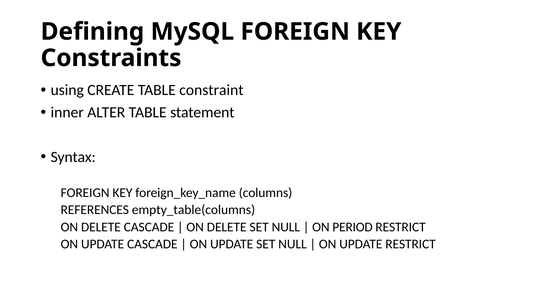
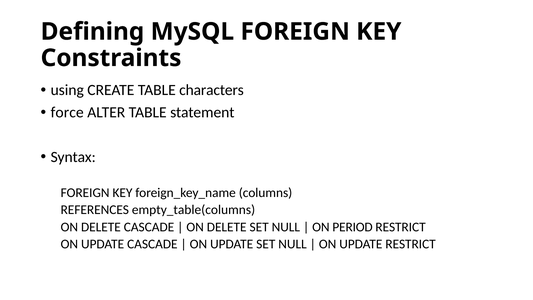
constraint: constraint -> characters (211, 90)
inner: inner -> force (67, 112)
